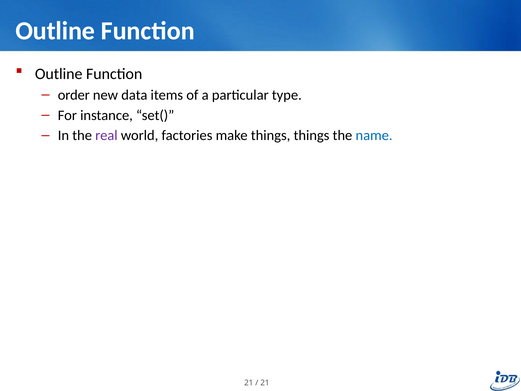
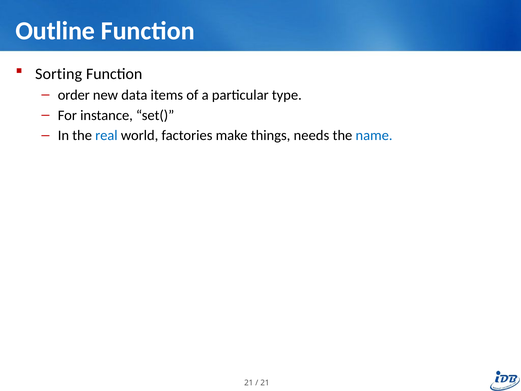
Outline: Outline -> Sorting (59, 74)
real colour: purple -> blue (106, 135)
things things: things -> needs (311, 135)
